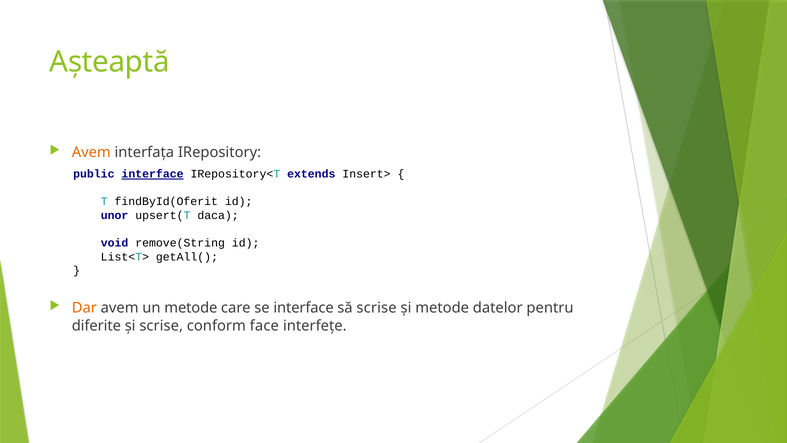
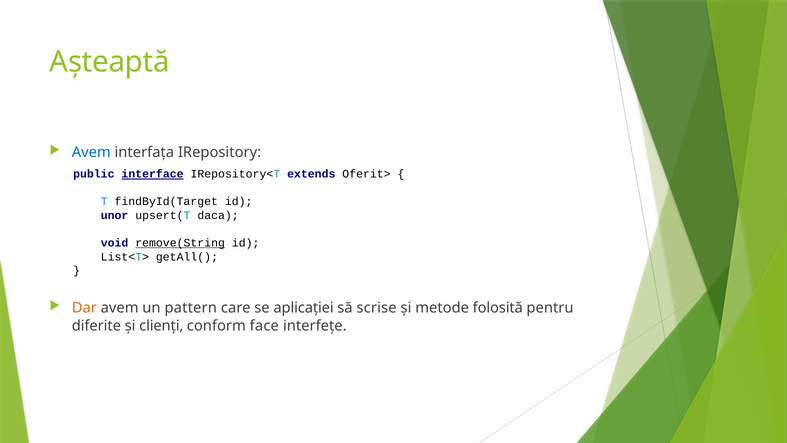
Avem colour: orange -> blue (91, 152)
Insert>: Insert> -> Oferit> (366, 174)
findById(Oferit: findById(Oferit -> findById(Target (166, 201)
remove(String underline: none -> present (180, 243)
un metode: metode -> pattern (191, 308)
se interface: interface -> aplicației (304, 308)
datelor: datelor -> folosită (498, 308)
și scrise: scrise -> clienți (161, 325)
